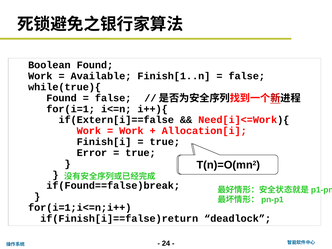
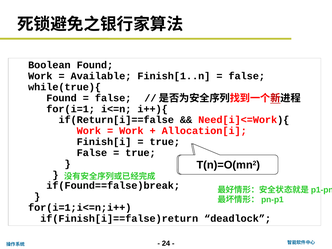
if(Extern[i]==false: if(Extern[i]==false -> if(Return[i]==false (116, 120)
Error: Error -> False (92, 153)
